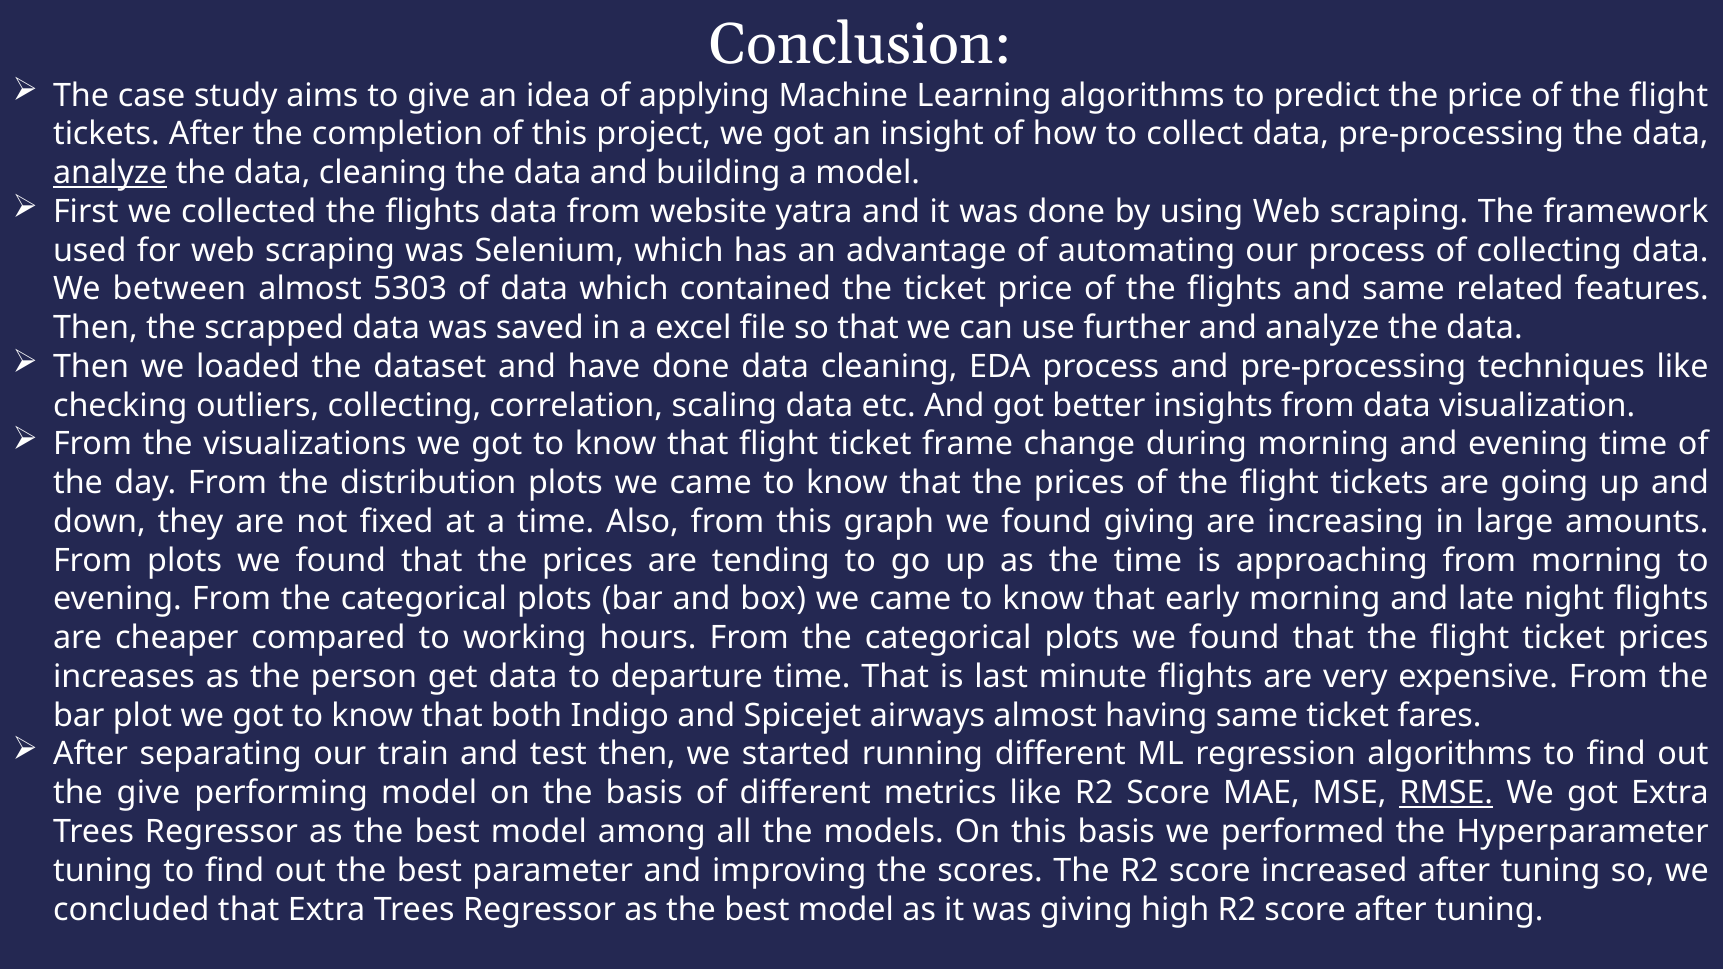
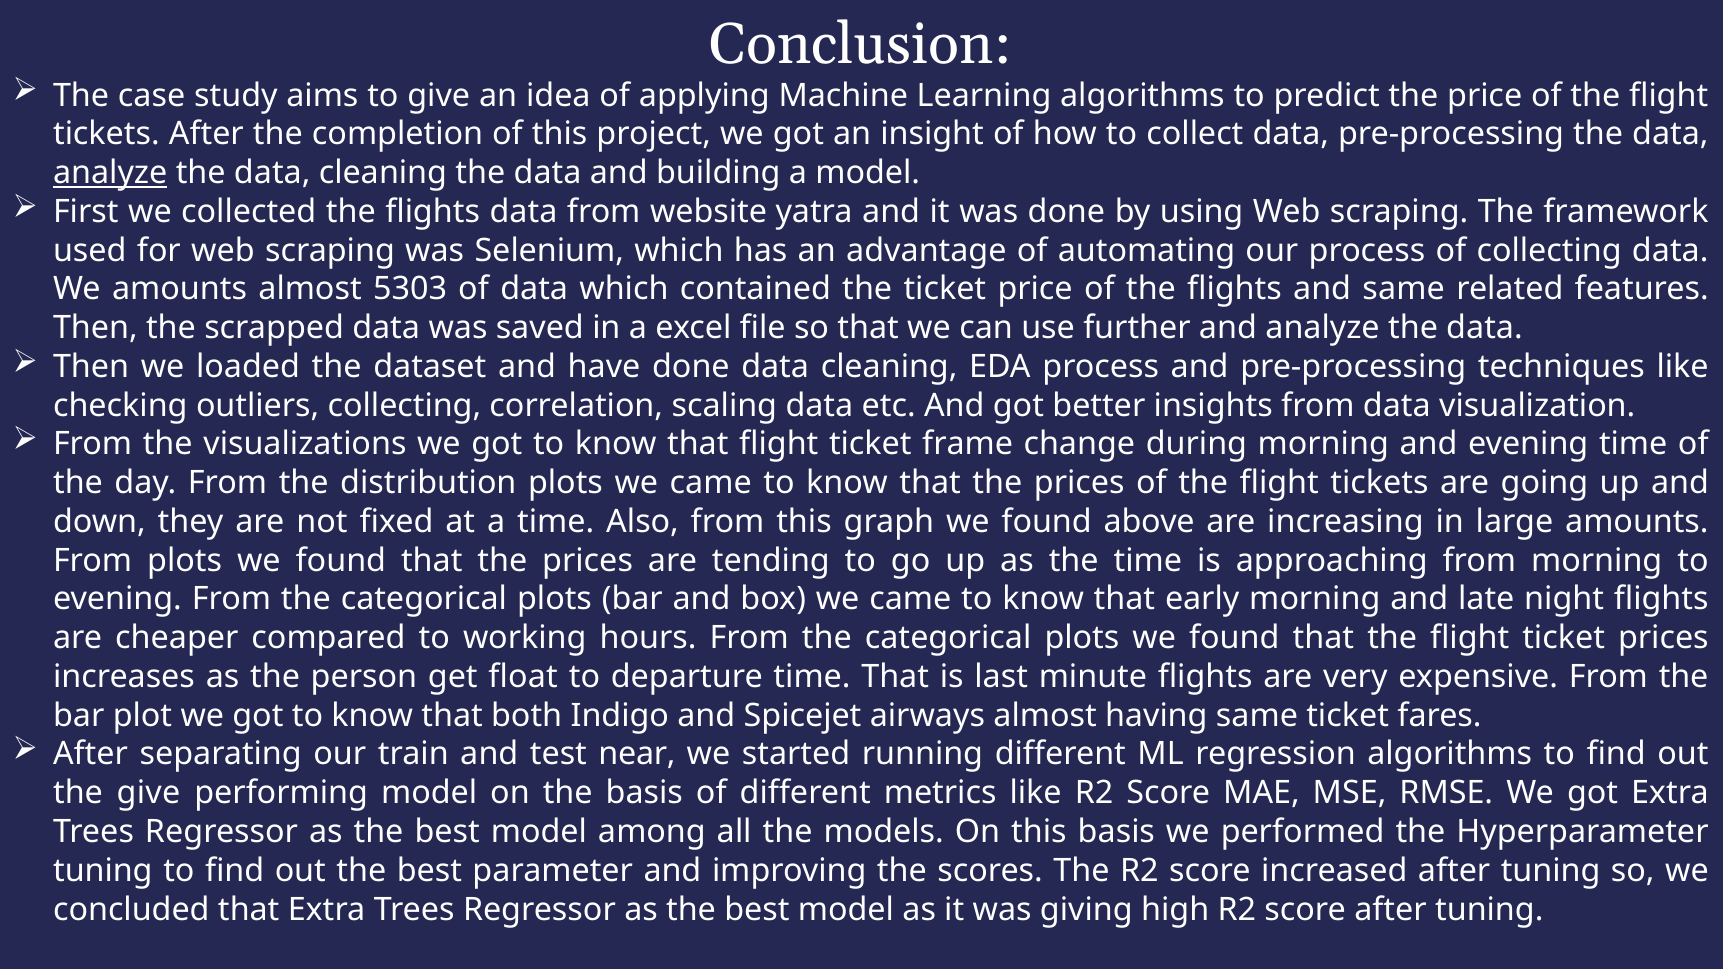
We between: between -> amounts (180, 289)
found giving: giving -> above (1149, 522)
get data: data -> float (523, 677)
test then: then -> near (637, 754)
RMSE underline: present -> none (1446, 793)
